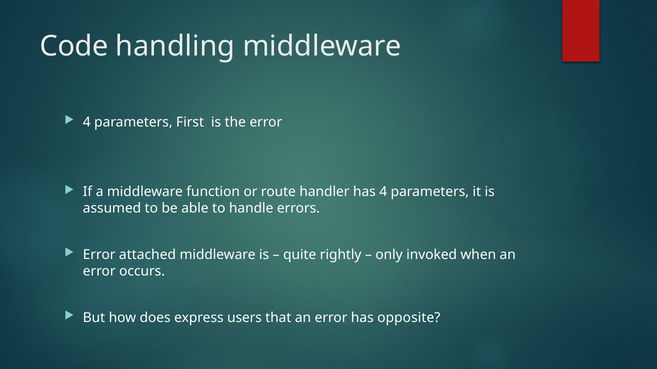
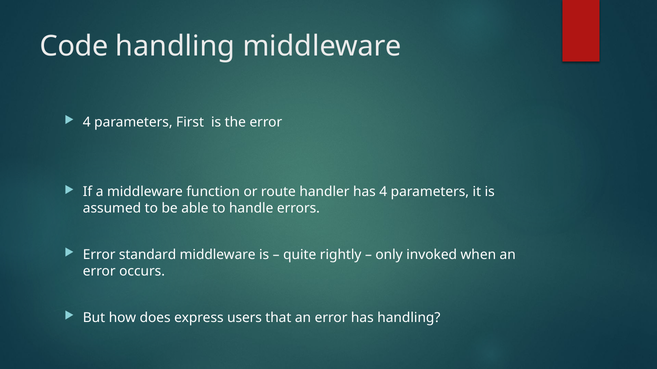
attached: attached -> standard (148, 255)
has opposite: opposite -> handling (409, 318)
